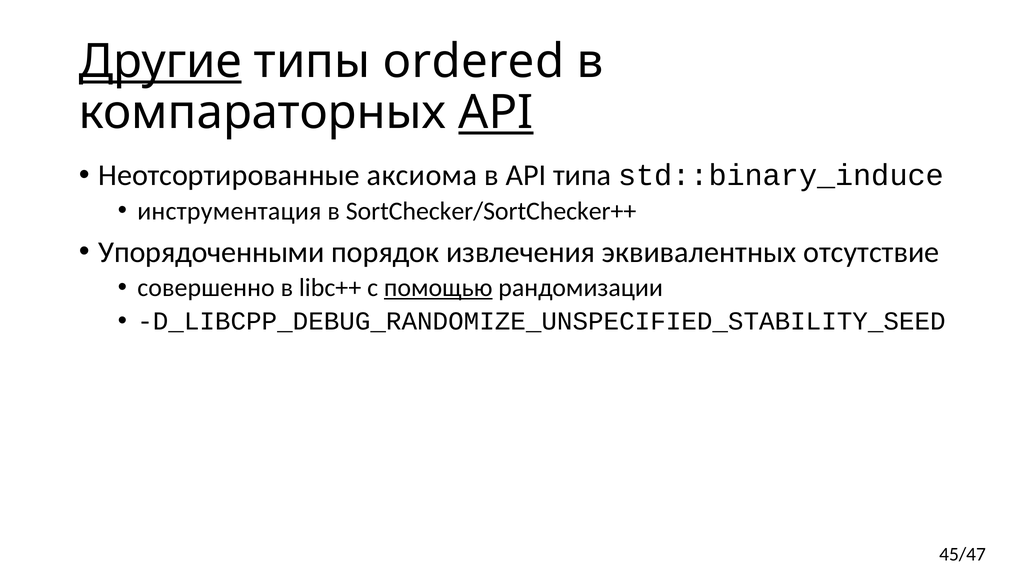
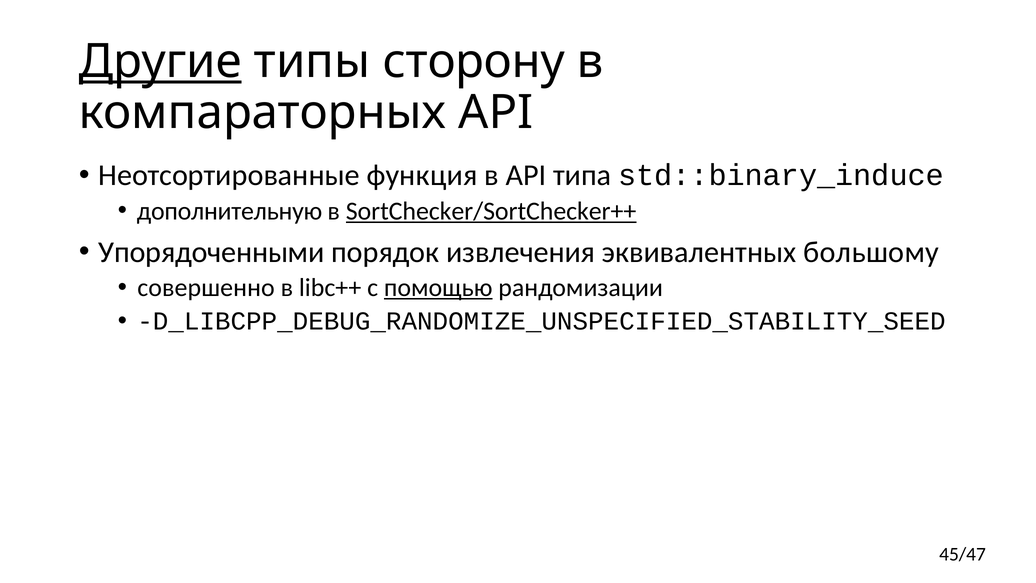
ordered: ordered -> сторону (474, 61)
API underline: present -> none (496, 113)
аксиома: аксиома -> функция (422, 175)
инструментация: инструментация -> дополнительную (230, 211)
SortChecker/SortChecker++ underline: none -> present (491, 211)
отсутствие: отсутствие -> большому (871, 252)
